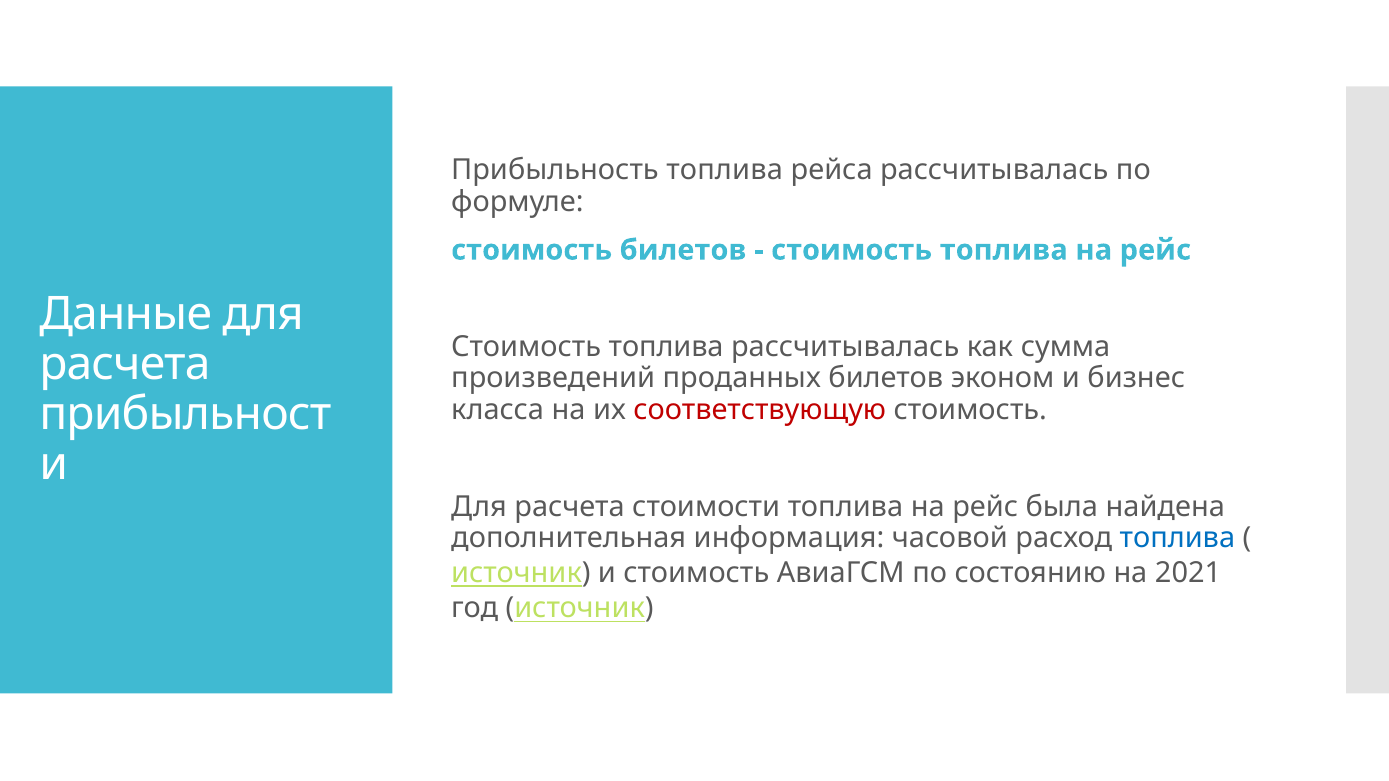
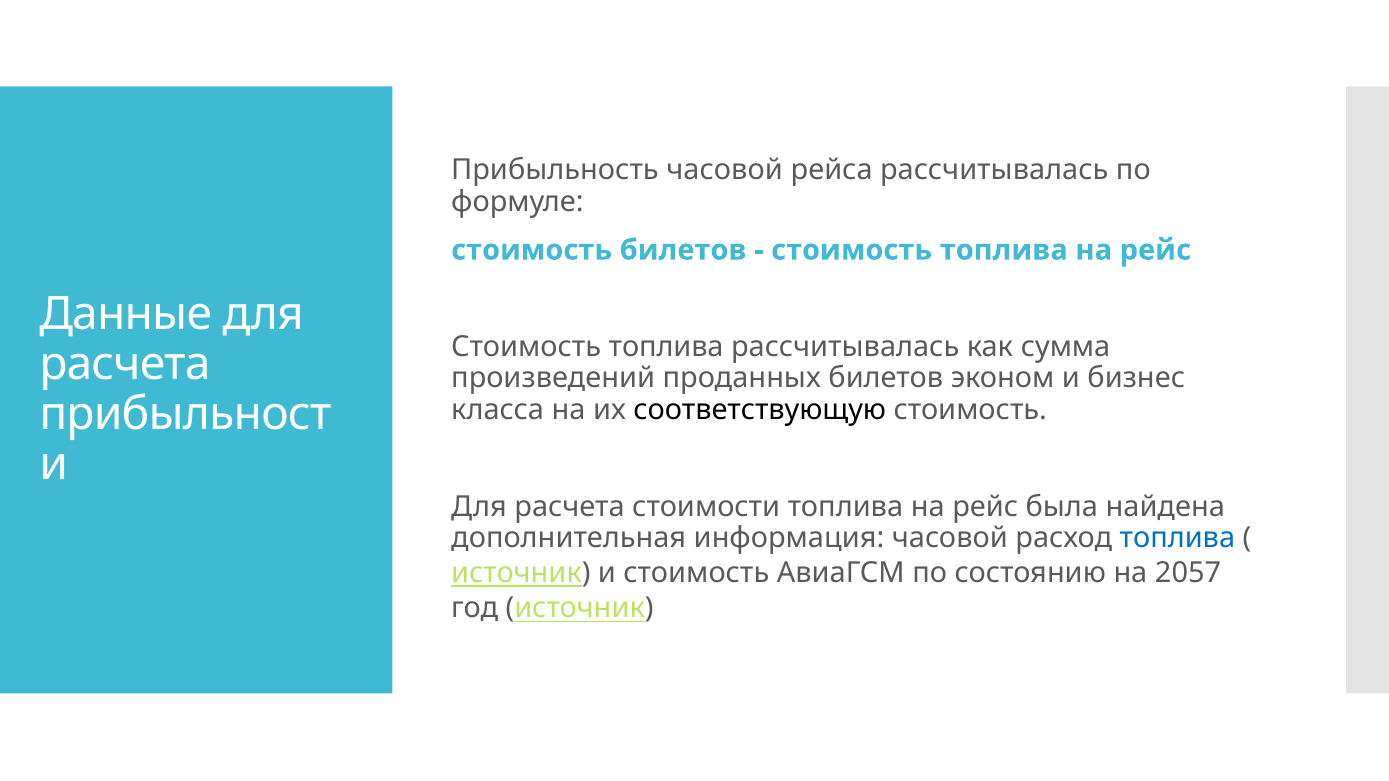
Прибыльность топлива: топлива -> часовой (725, 170)
соответствующую colour: red -> black (760, 410)
2021: 2021 -> 2057 (1188, 573)
